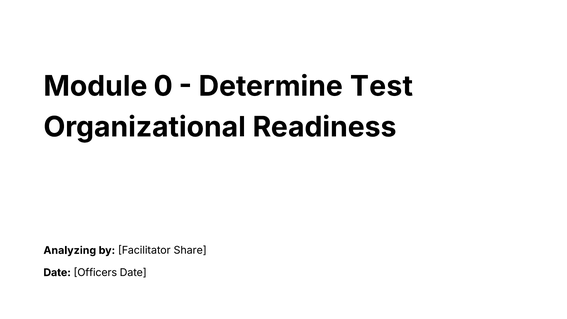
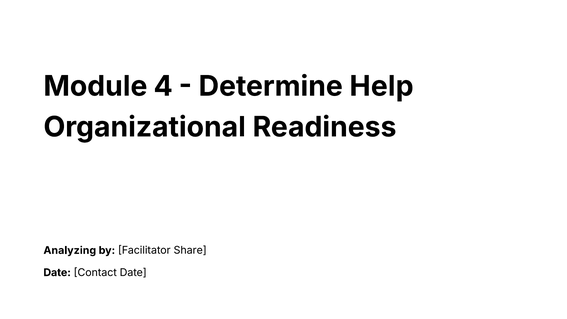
0: 0 -> 4 (163, 86)
Test: Test -> Help (382, 86)
Officers: Officers -> Contact (95, 273)
